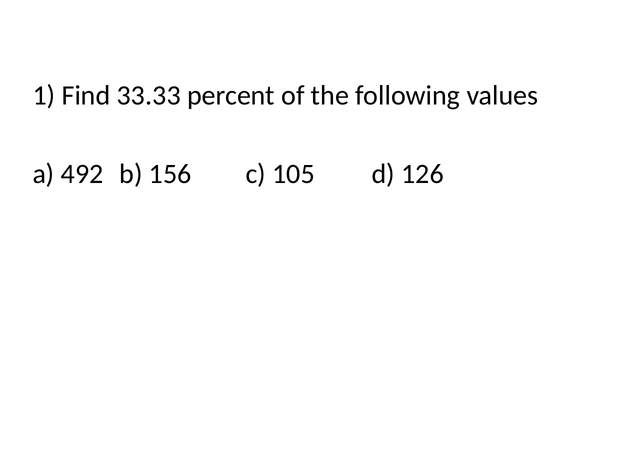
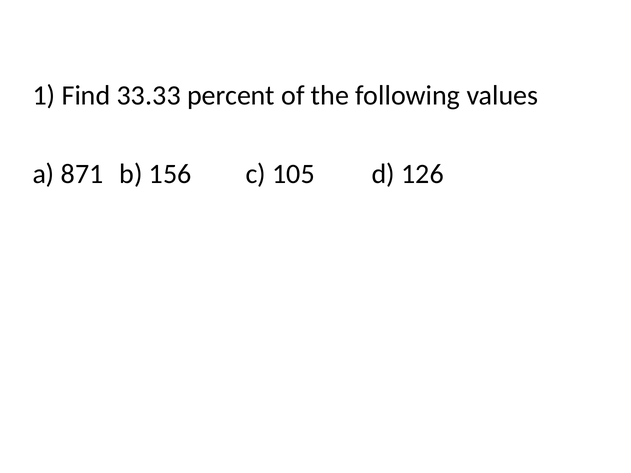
492: 492 -> 871 (82, 174)
